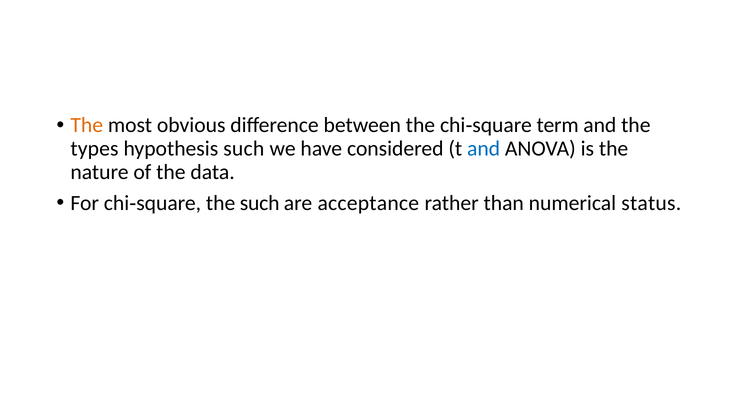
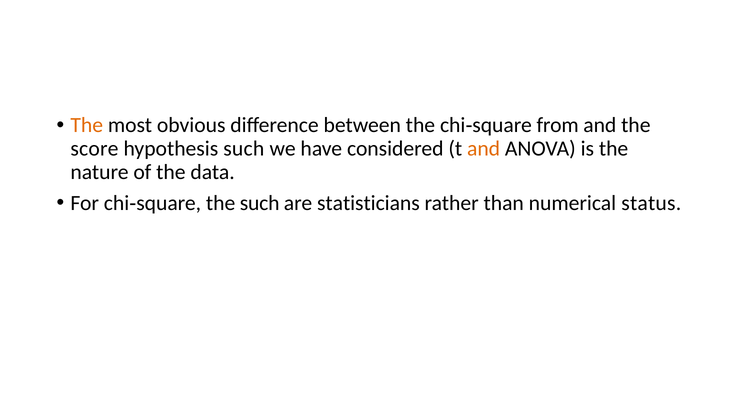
term: term -> from (558, 125)
types: types -> score (94, 149)
and colour: blue -> orange (484, 149)
acceptance: acceptance -> statisticians (368, 203)
